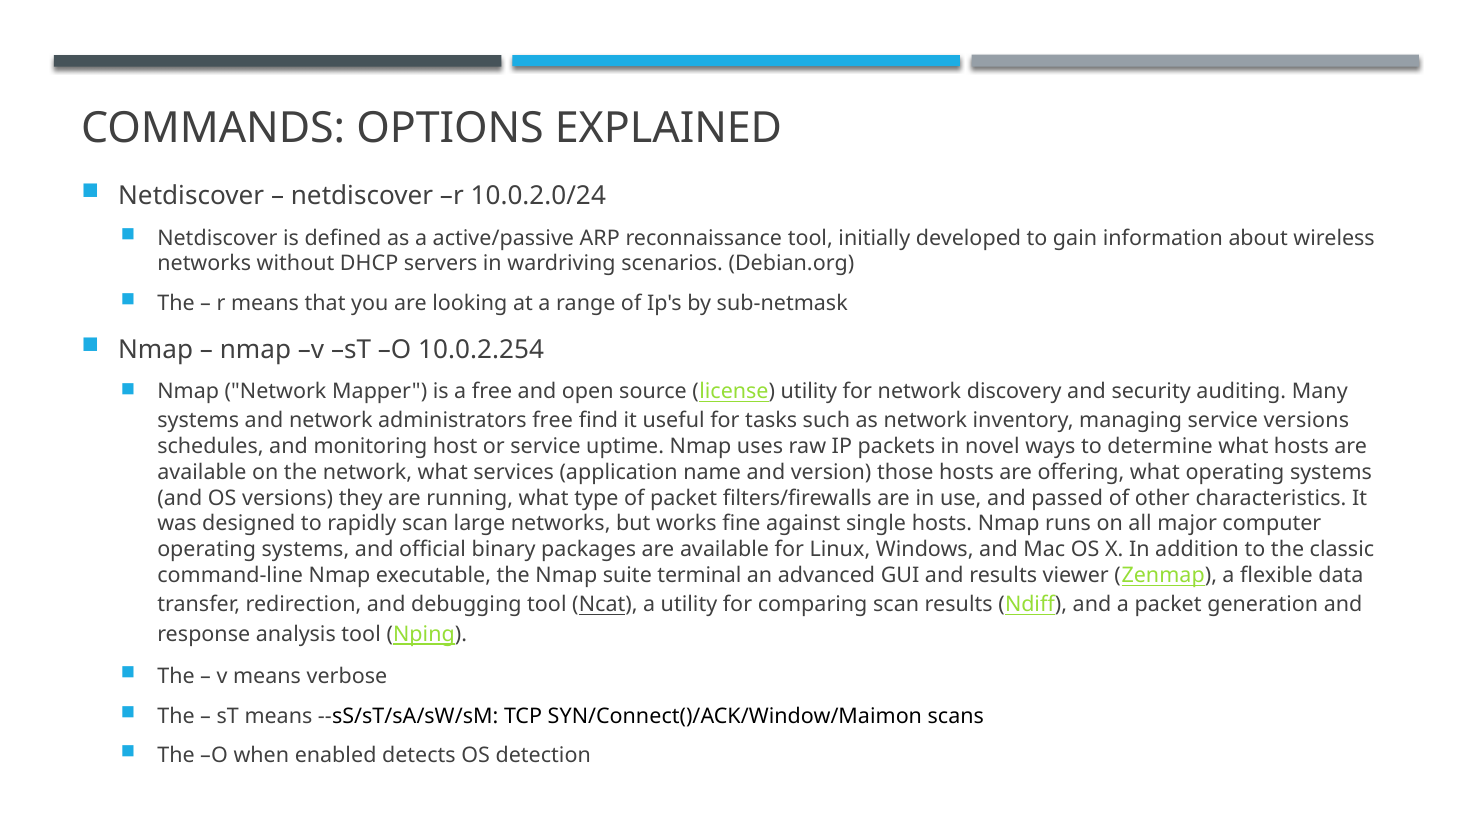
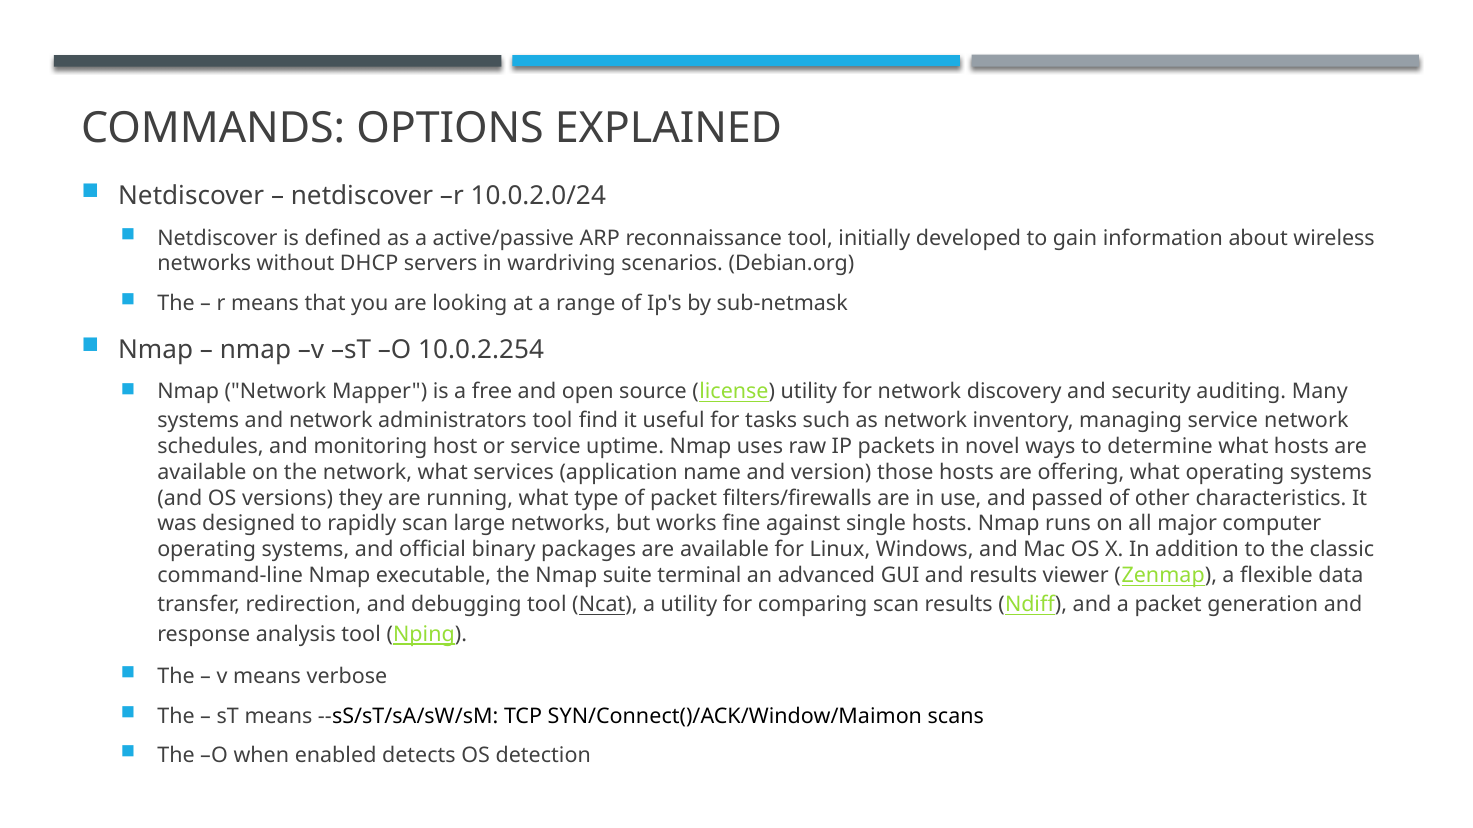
administrators free: free -> tool (553, 421)
service versions: versions -> network (1306, 421)
